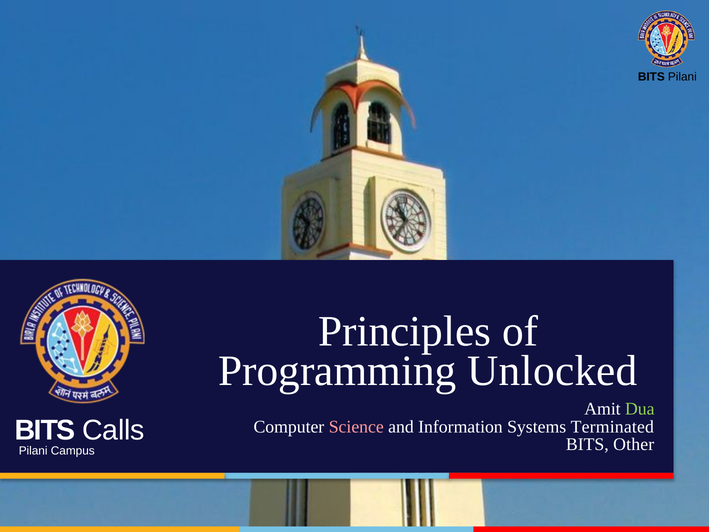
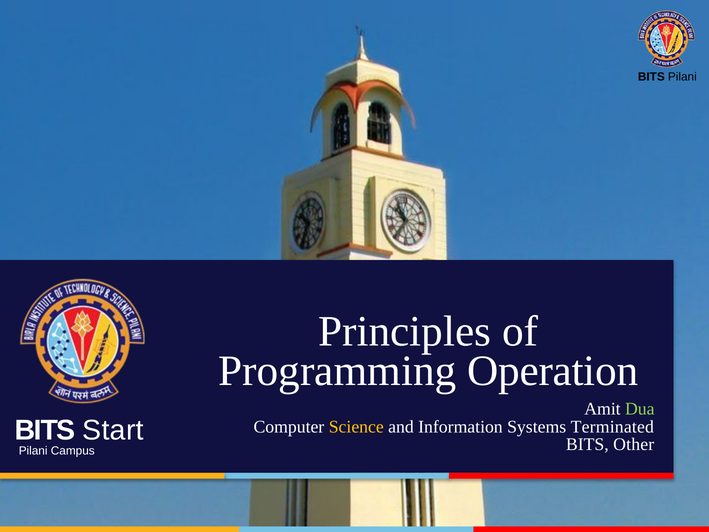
Unlocked: Unlocked -> Operation (553, 371)
Calls: Calls -> Start (113, 430)
Science colour: pink -> yellow (356, 427)
